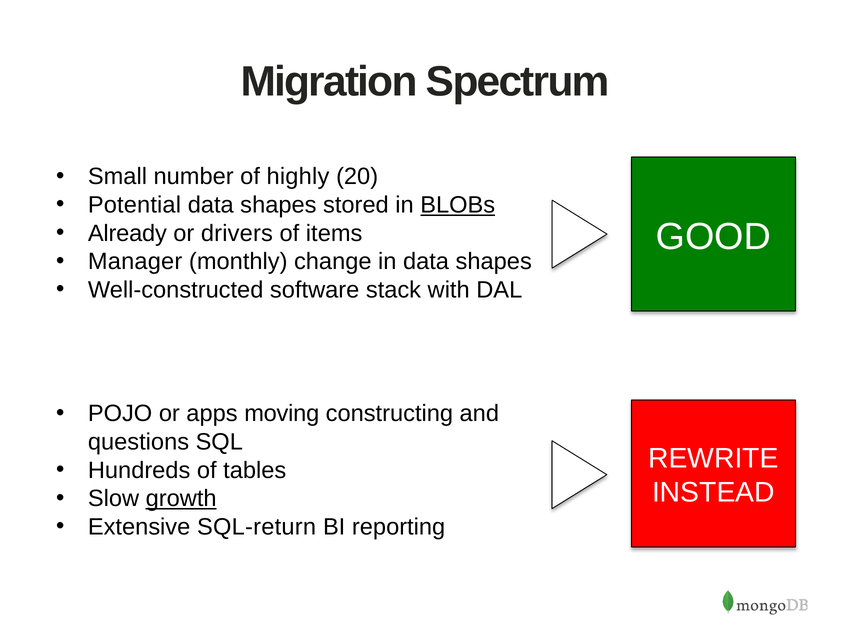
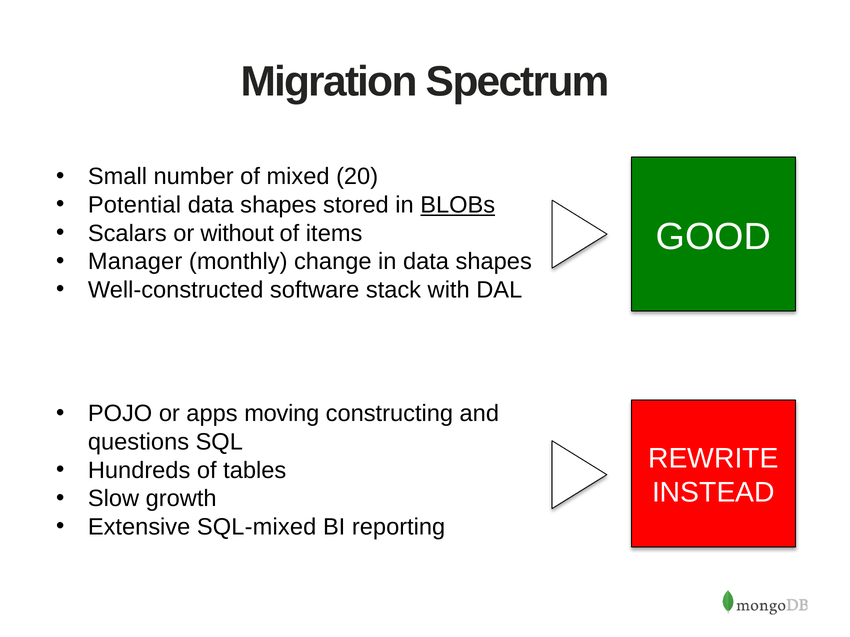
highly: highly -> mixed (298, 177)
Already: Already -> Scalars (127, 233)
drivers: drivers -> without (237, 233)
growth underline: present -> none (181, 499)
SQL-return: SQL-return -> SQL-mixed (257, 527)
